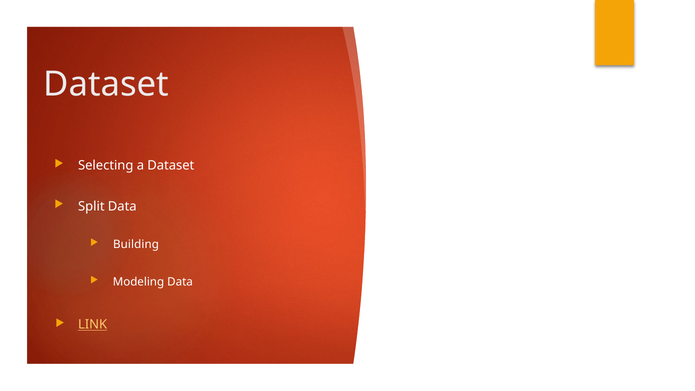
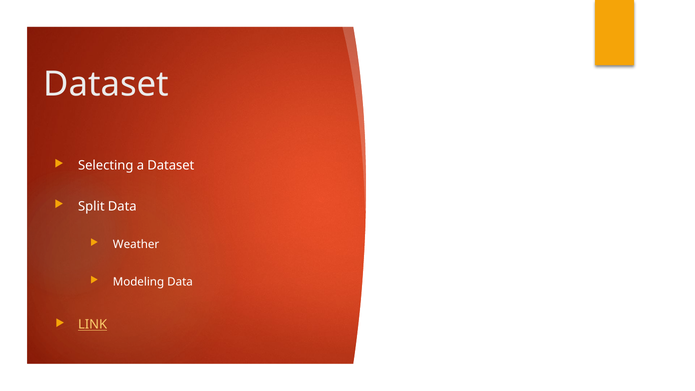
Building: Building -> Weather (136, 245)
